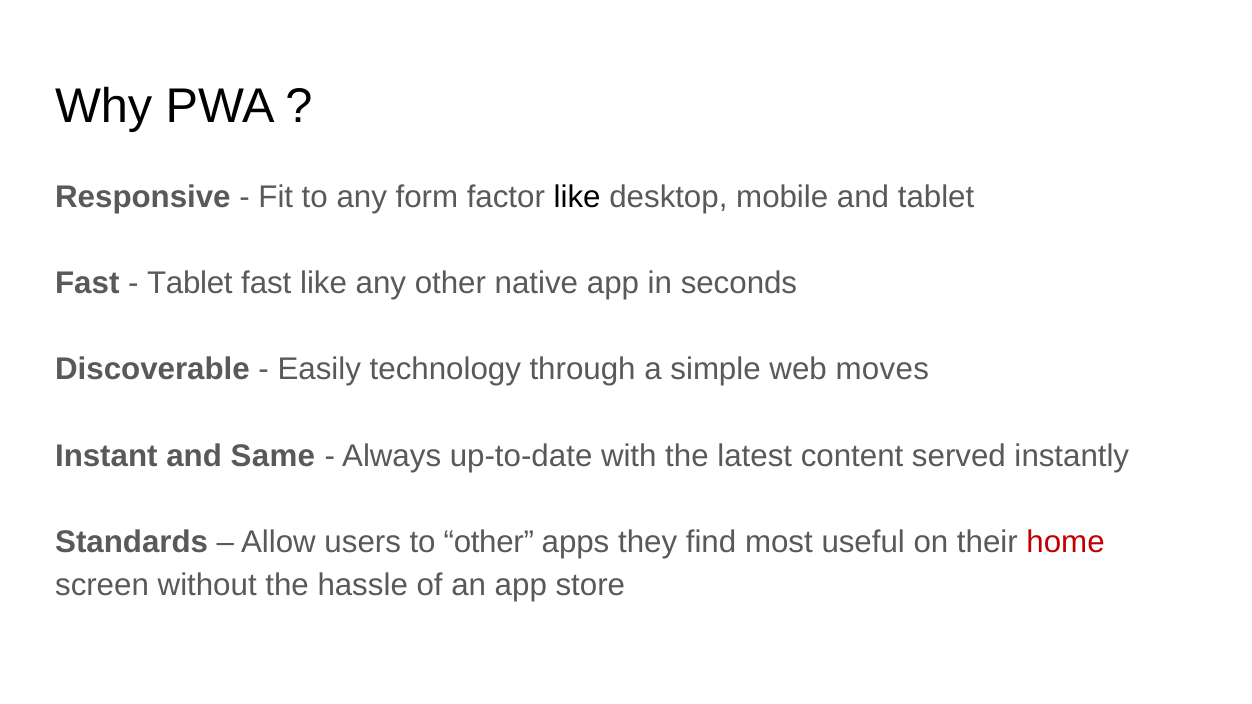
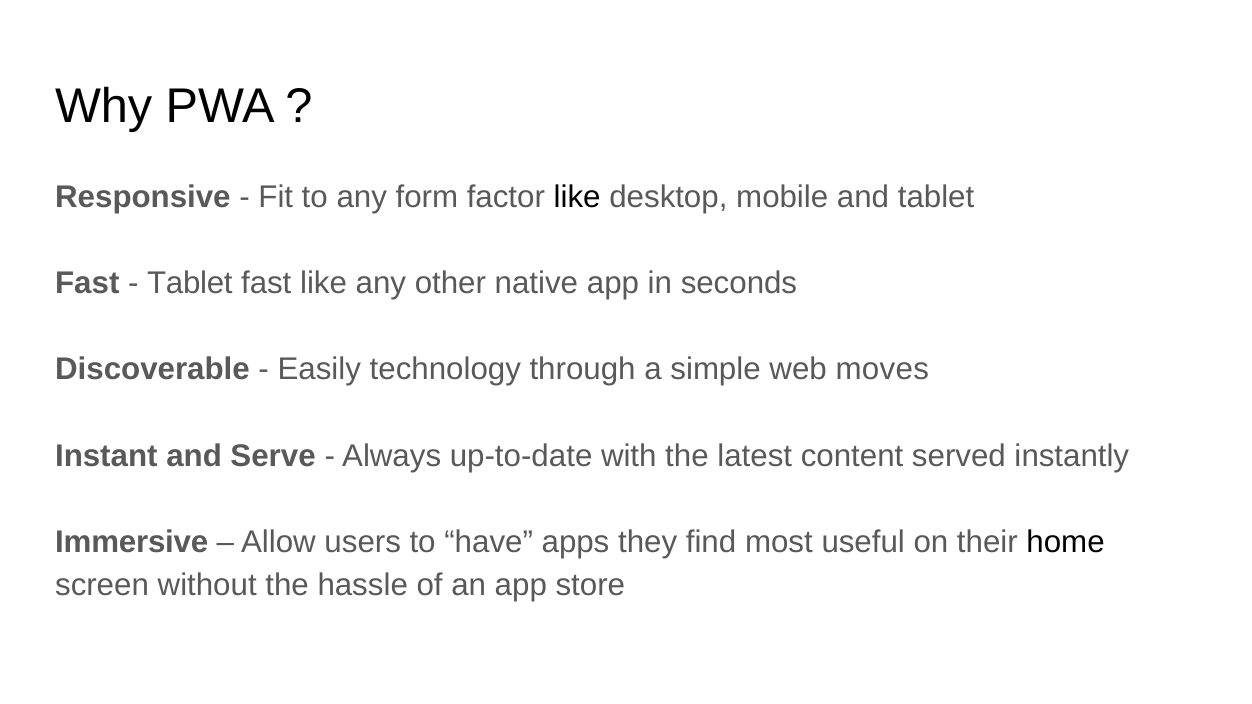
Same: Same -> Serve (273, 456)
Standards: Standards -> Immersive (132, 542)
to other: other -> have (489, 542)
home colour: red -> black (1066, 542)
